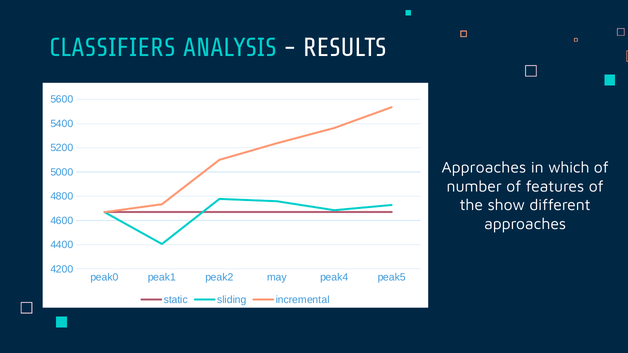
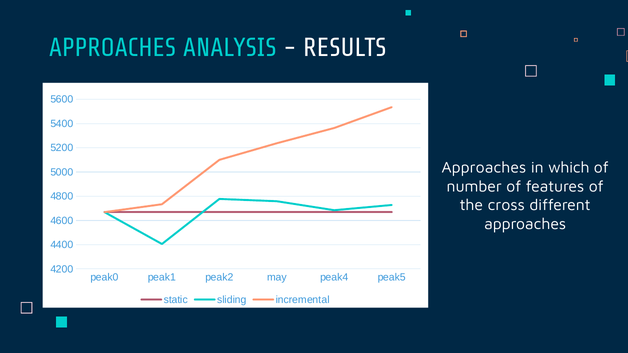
CLASSIFIERS: CLASSIFIERS -> APPROACHES (113, 48)
show: show -> cross (506, 205)
